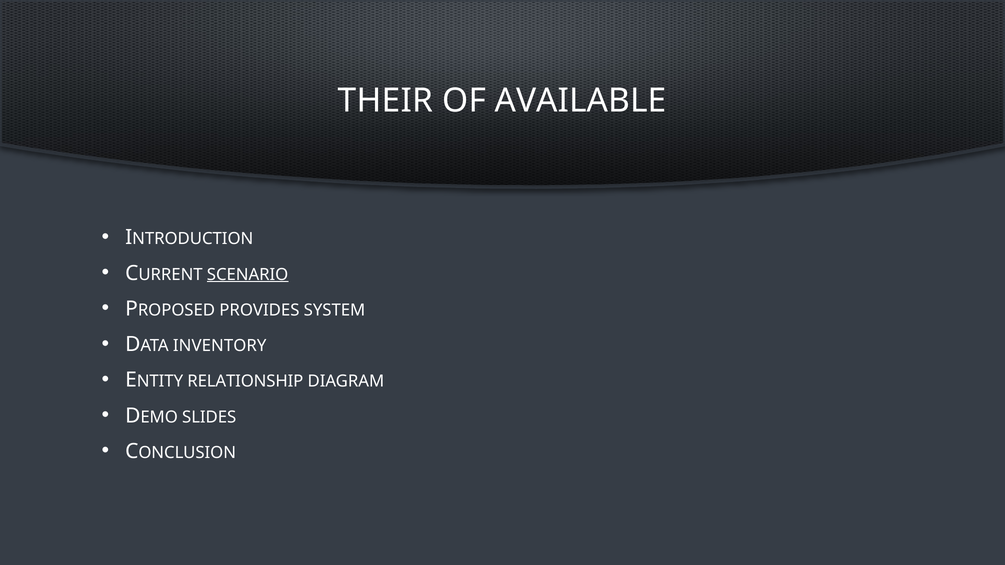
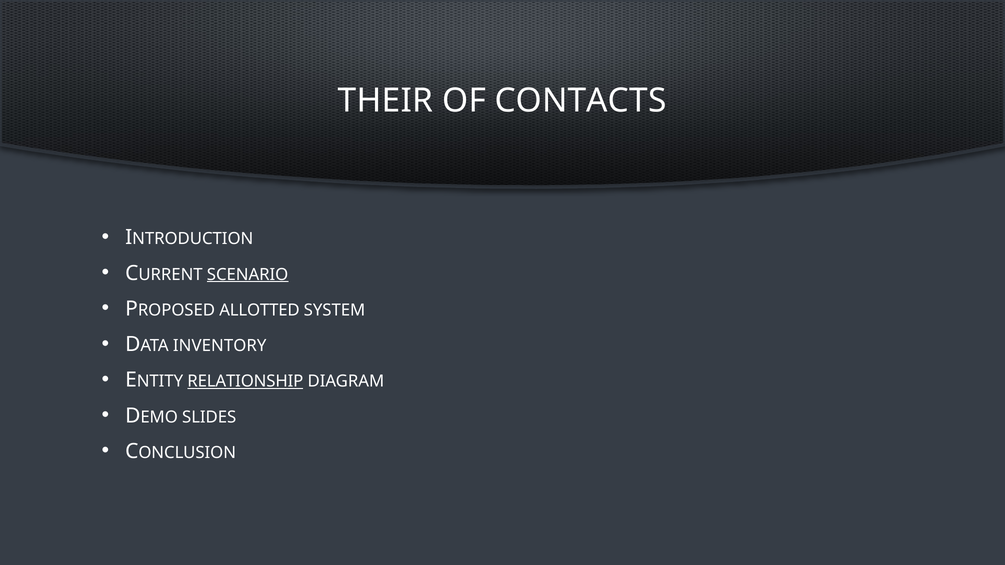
AVAILABLE: AVAILABLE -> CONTACTS (581, 101)
PROVIDES: PROVIDES -> ALLOTTED (259, 310)
RELATIONSHIP underline: none -> present (245, 382)
